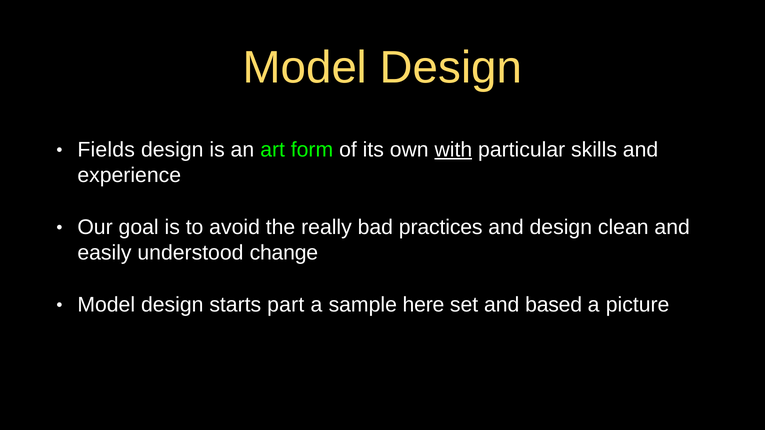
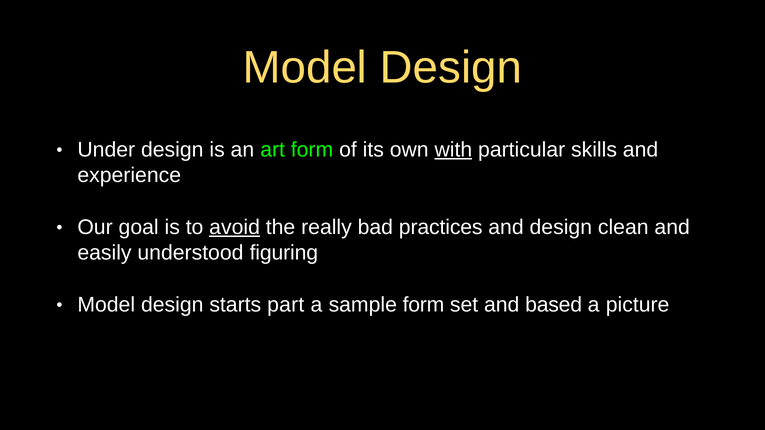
Fields: Fields -> Under (106, 150)
avoid underline: none -> present (235, 227)
change: change -> figuring (284, 253)
sample here: here -> form (423, 305)
